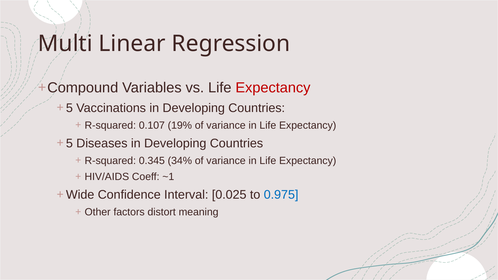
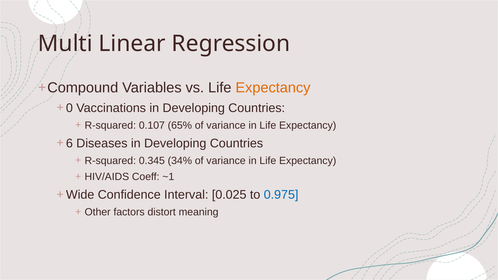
Expectancy colour: red -> orange (273, 88)
5: 5 -> 0 (69, 108)
19%: 19% -> 65% (180, 125)
5: 5 -> 6 (69, 143)
